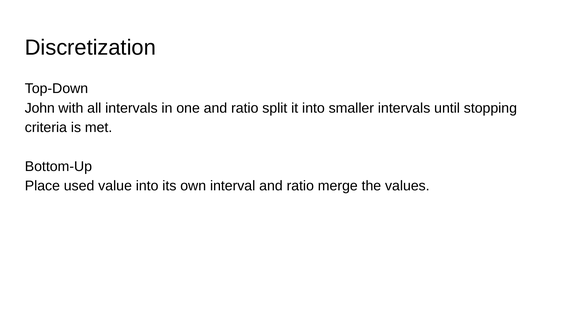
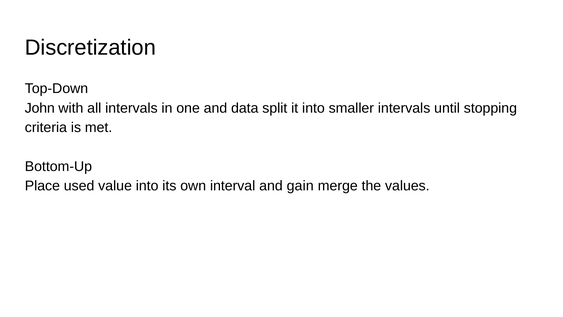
one and ratio: ratio -> data (245, 108)
interval and ratio: ratio -> gain (300, 186)
